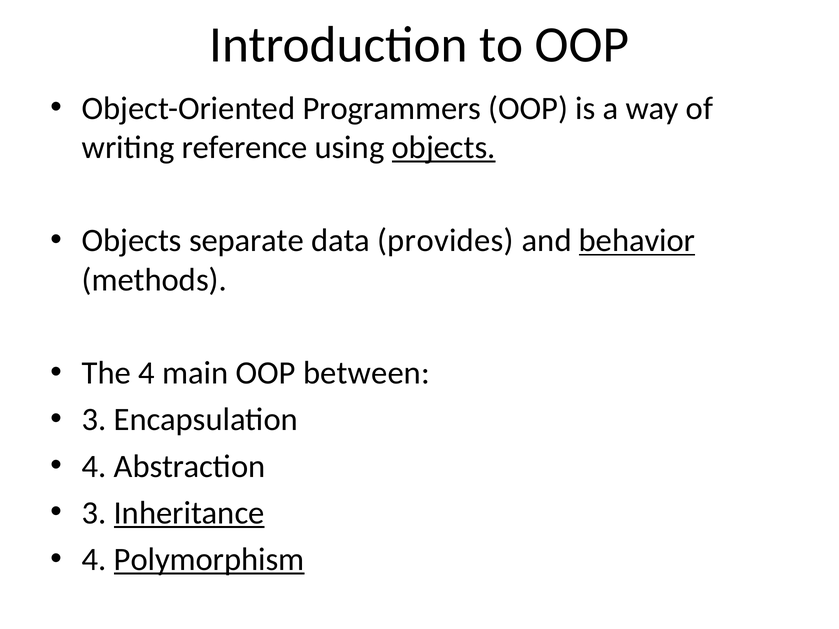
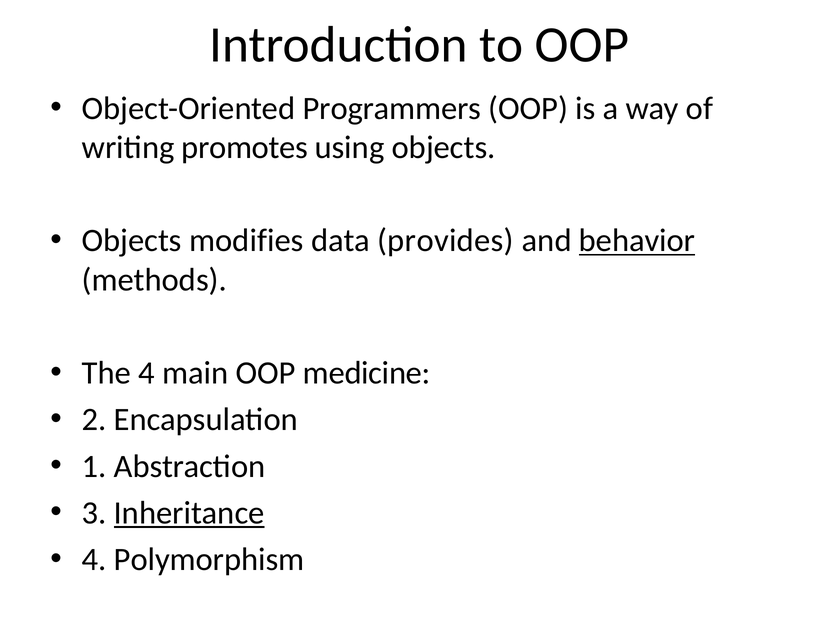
reference: reference -> promotes (245, 148)
objects underline: present -> none (444, 148)
separate: separate -> modifies (246, 241)
between: between -> medicine (367, 373)
3: 3 -> 2 (94, 420)
4: 4 -> 1 (94, 467)
Polymorphism underline: present -> none (209, 560)
